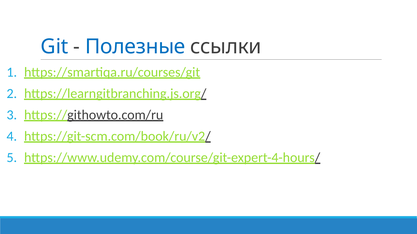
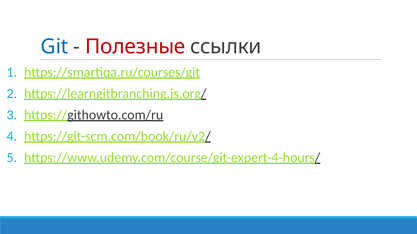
Полезные colour: blue -> red (135, 47)
